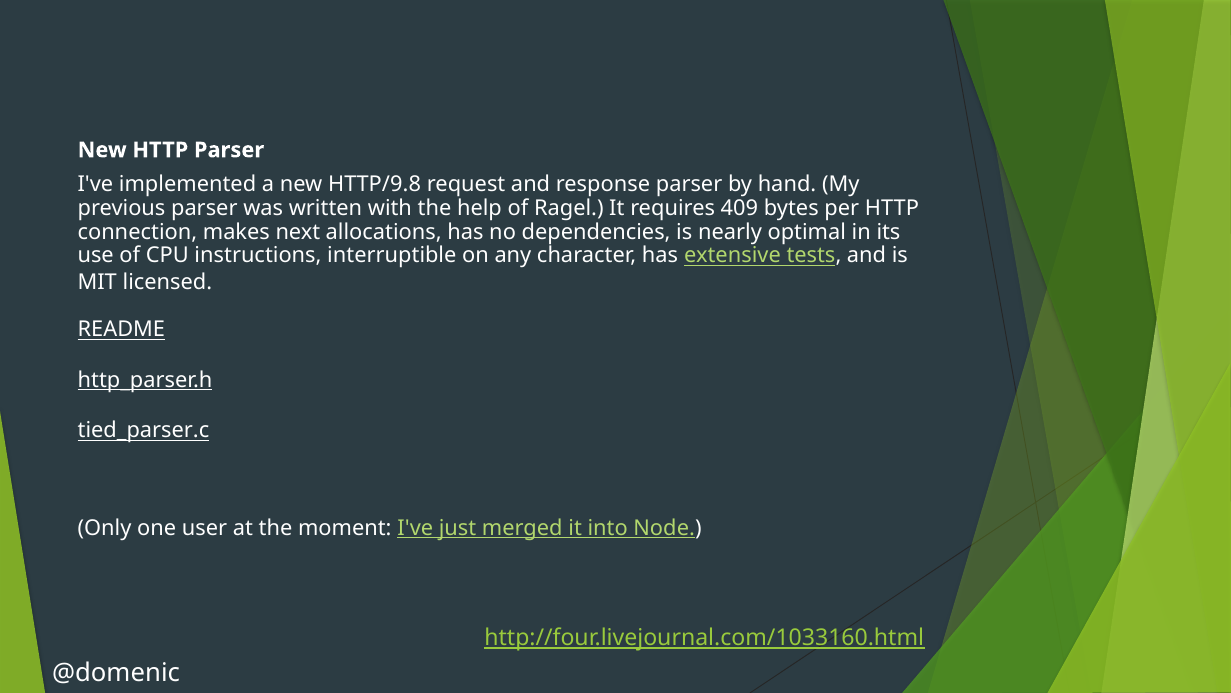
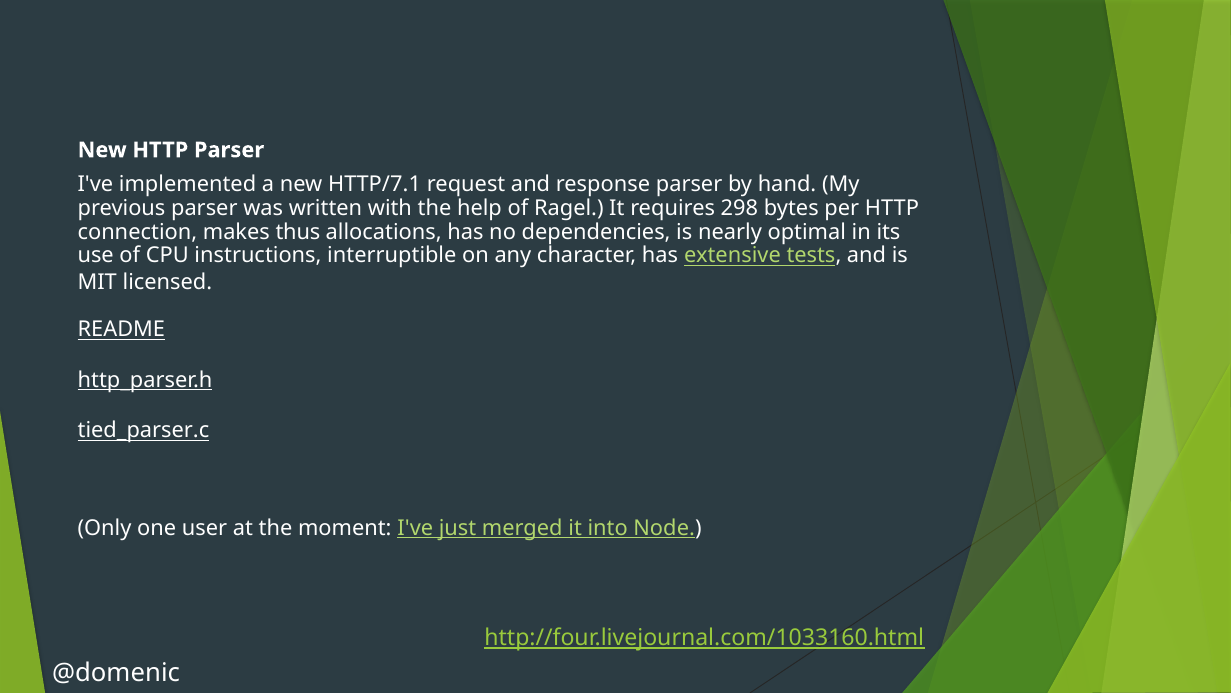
HTTP/9.8: HTTP/9.8 -> HTTP/7.1 (375, 185)
409: 409 -> 298 (739, 208)
next: next -> thus (298, 232)
